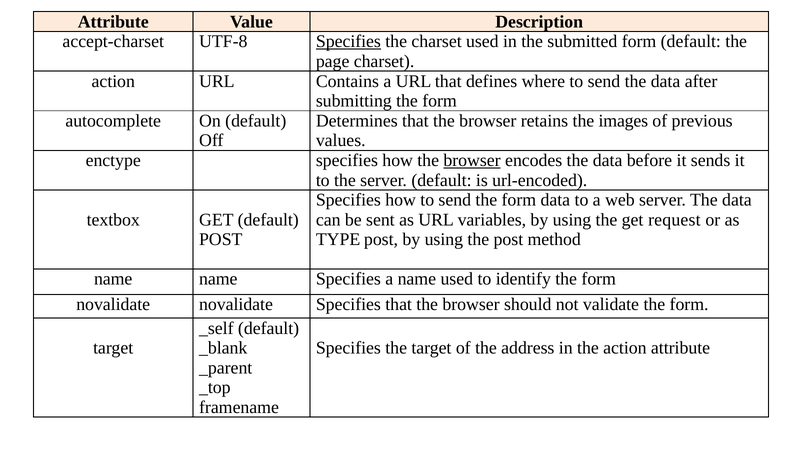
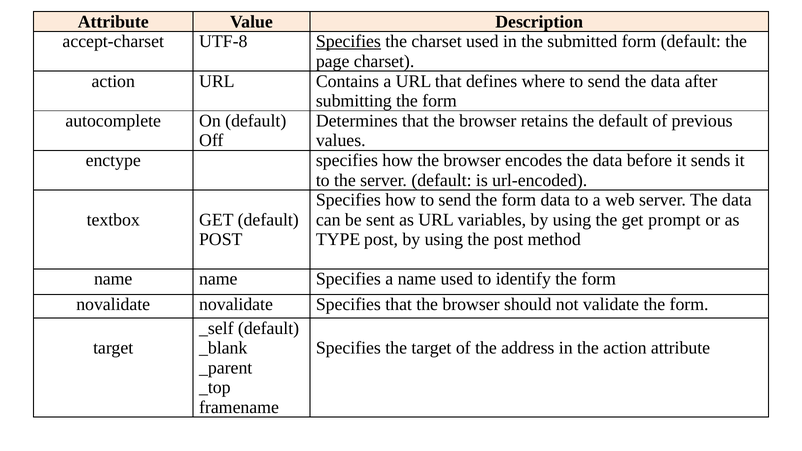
the images: images -> default (623, 121)
browser underline: present -> none (472, 160)
request: request -> prompt (674, 220)
